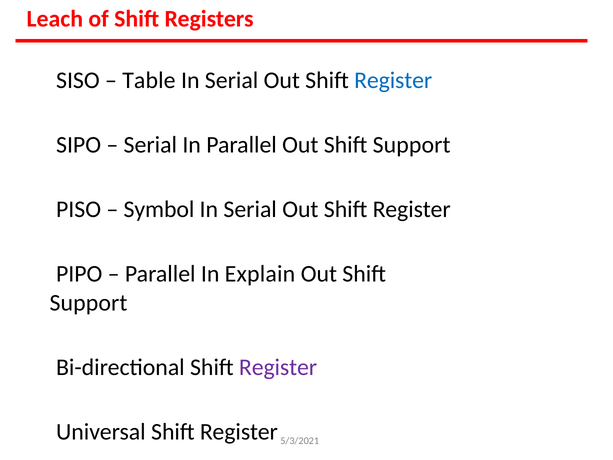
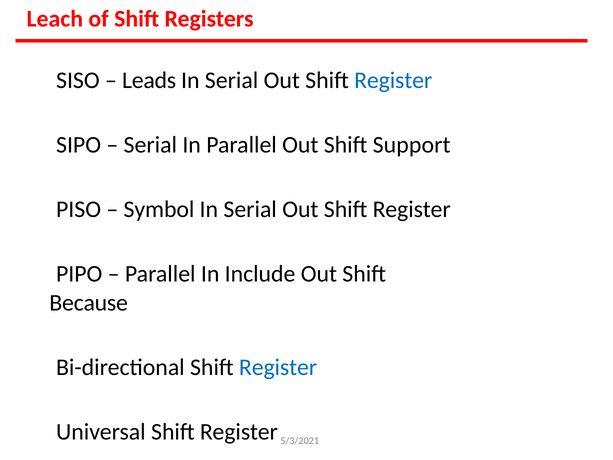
Table: Table -> Leads (149, 80)
Explain: Explain -> Include (260, 274)
Support: Support -> Because (89, 302)
Register colour: purple -> blue (278, 367)
